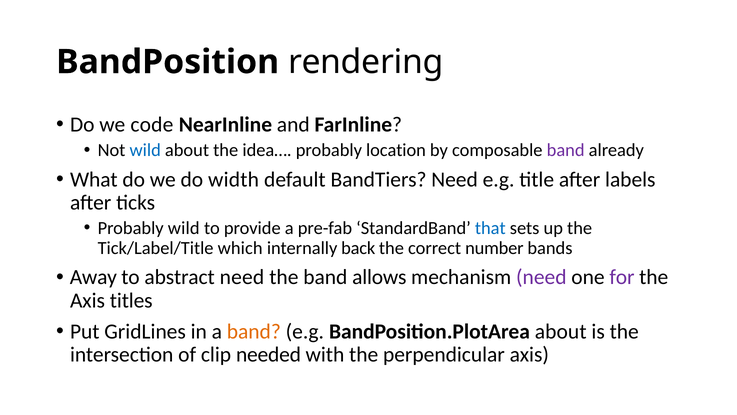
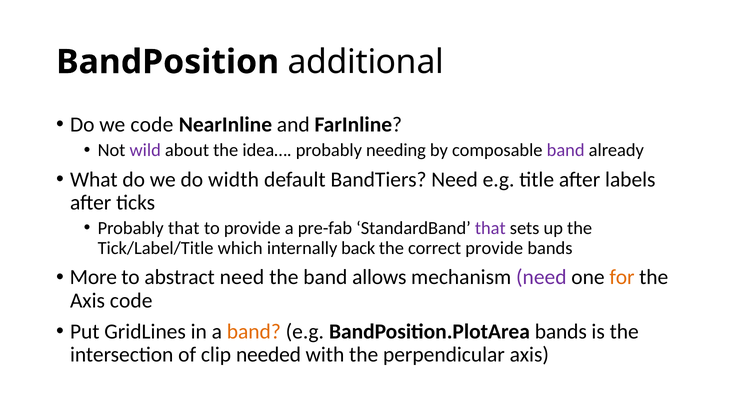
rendering: rendering -> additional (366, 62)
wild colour: blue -> purple (145, 150)
location: location -> needing (396, 150)
Probably wild: wild -> that (184, 228)
that colour: blue -> purple (490, 228)
correct number: number -> provide (494, 248)
Away: Away -> More (93, 277)
for colour: purple -> orange (622, 277)
Axis titles: titles -> code (131, 300)
BandPosition.PlotArea about: about -> bands (561, 331)
